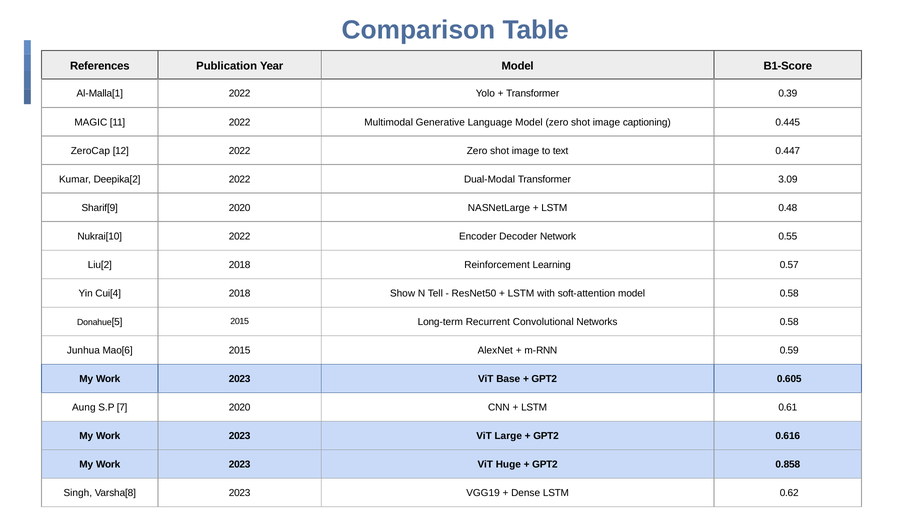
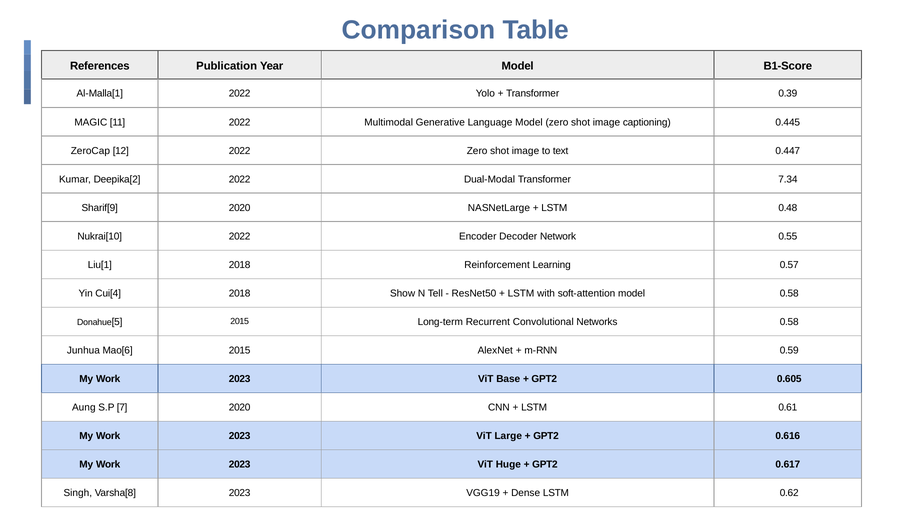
3.09: 3.09 -> 7.34 (788, 179)
Liu[2: Liu[2 -> Liu[1 (100, 265)
0.858: 0.858 -> 0.617 (788, 465)
